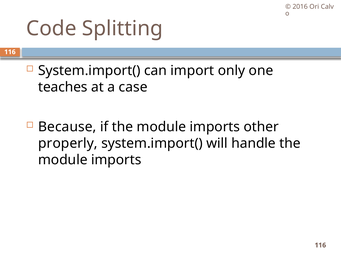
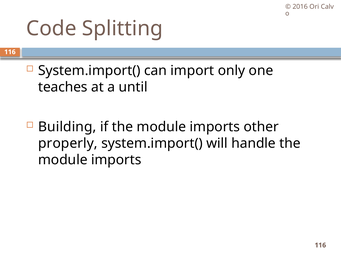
case: case -> until (133, 87)
Because: Because -> Building (67, 127)
